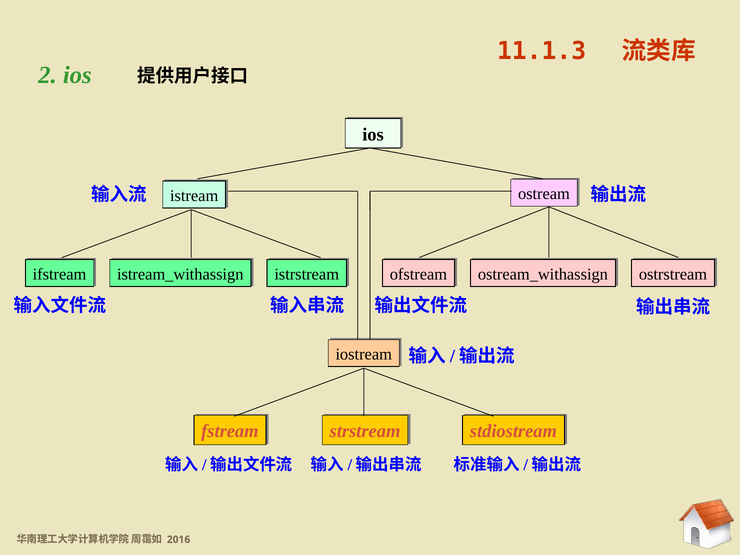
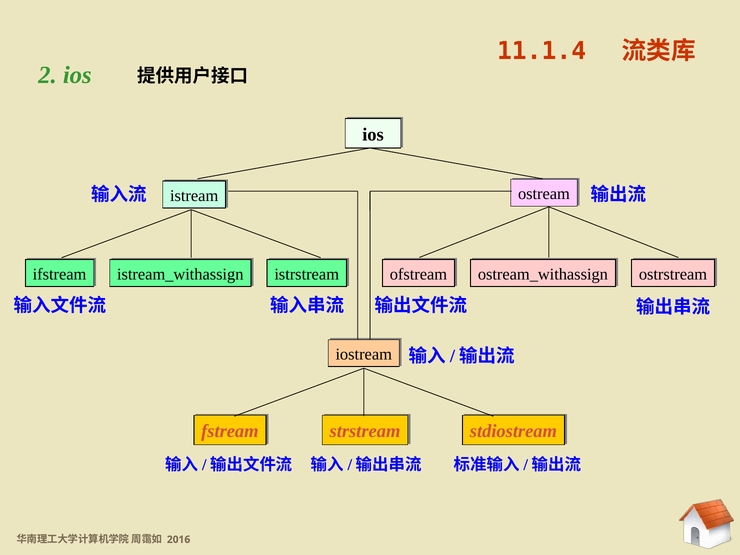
11.1.3: 11.1.3 -> 11.1.4 (542, 51)
